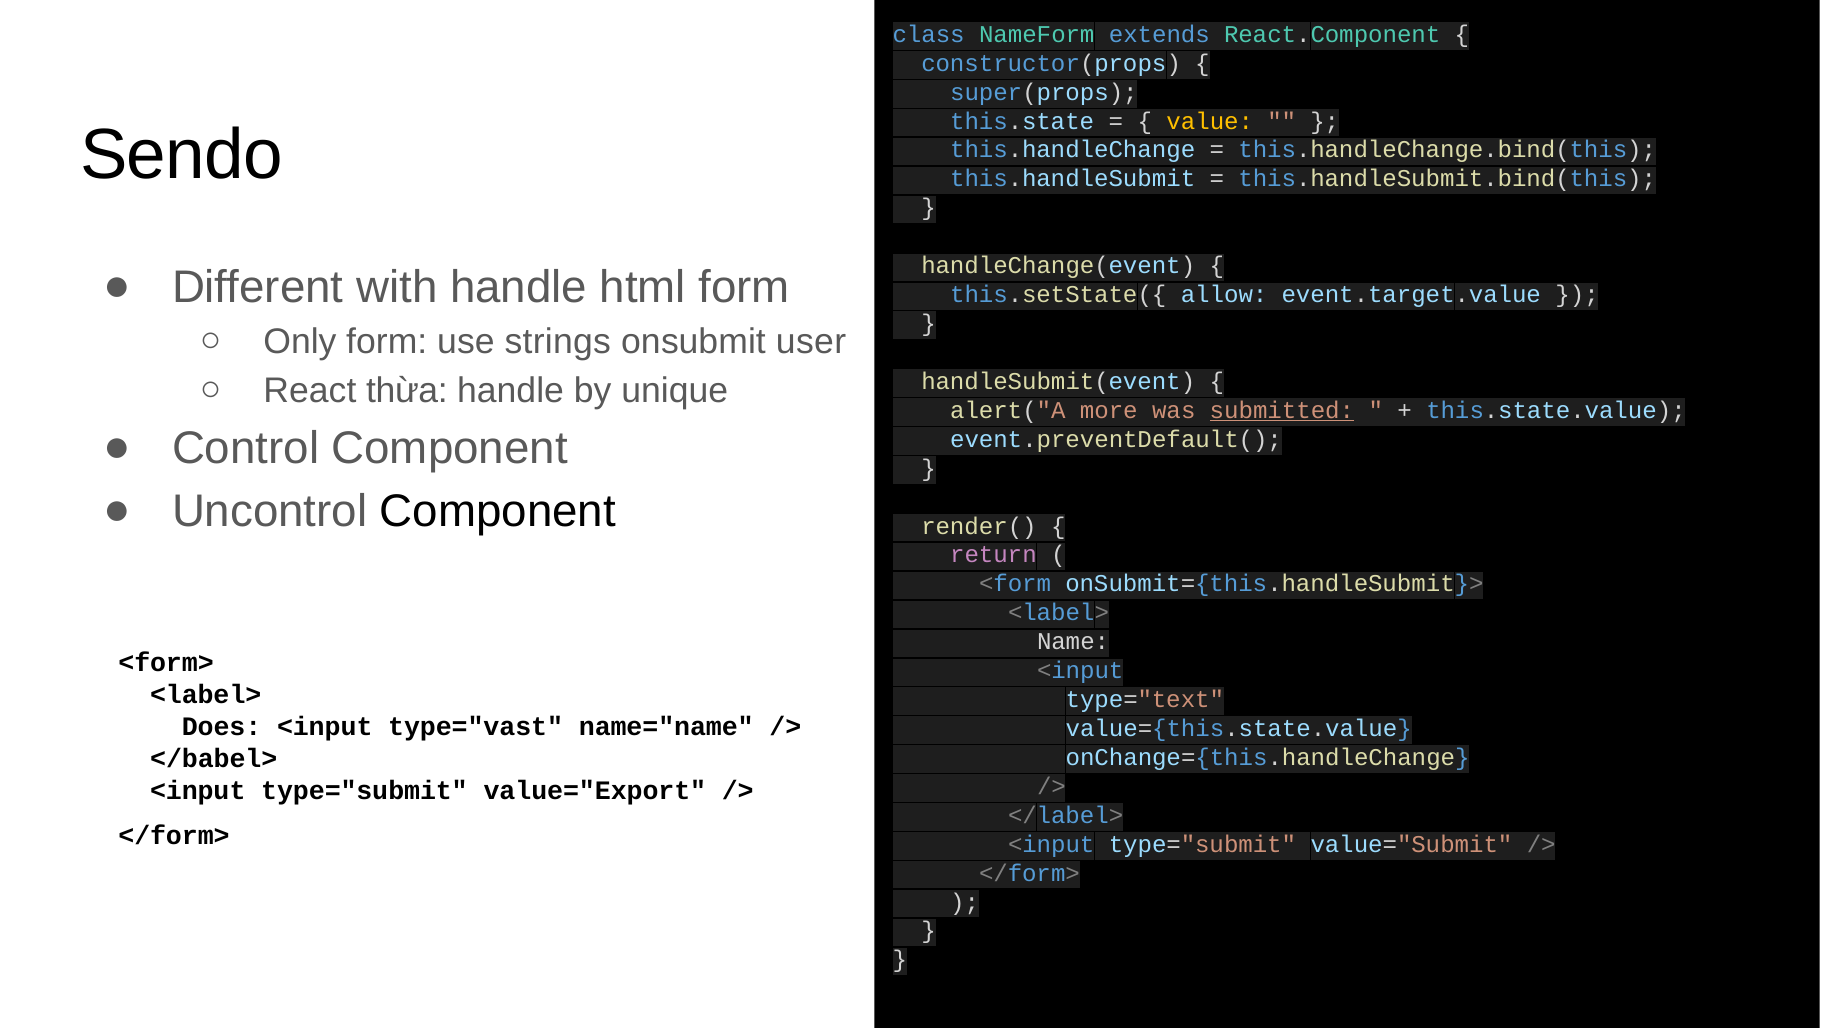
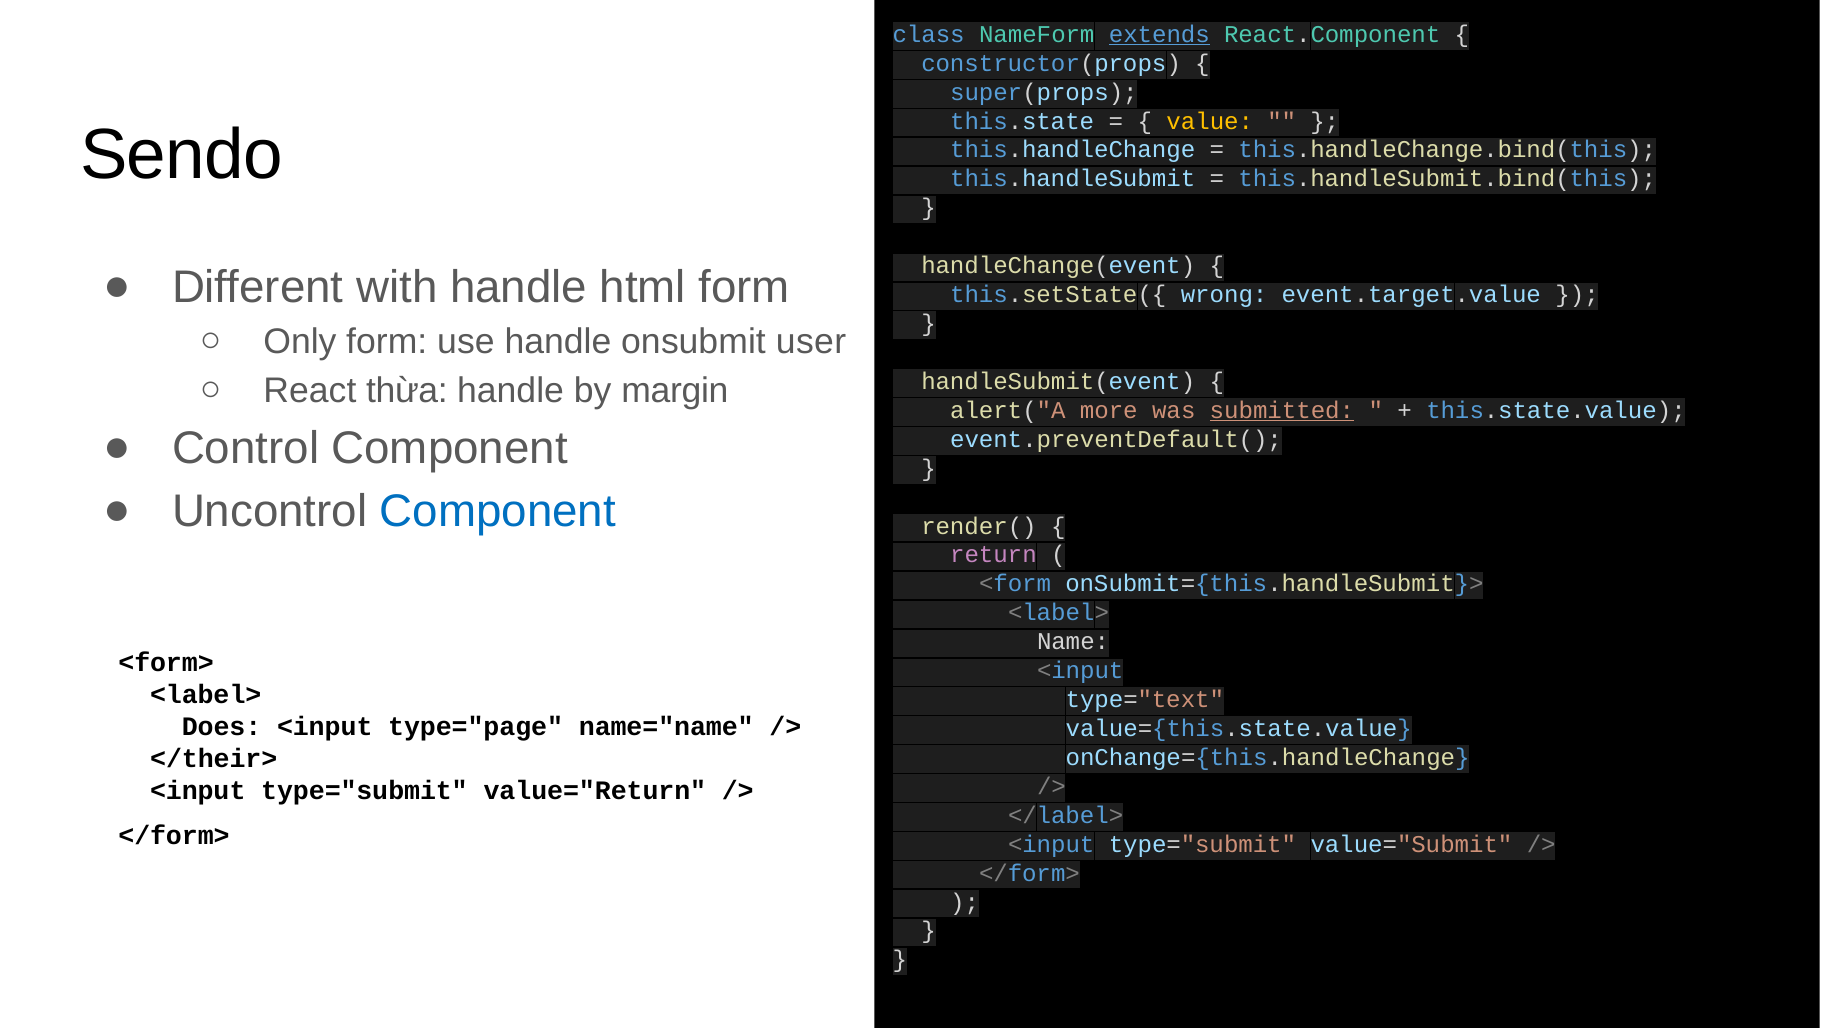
extends underline: none -> present (1159, 34)
allow: allow -> wrong (1224, 295)
use strings: strings -> handle (558, 342)
unique: unique -> margin (675, 391)
Component colour: black -> blue (498, 512)
type="vast: type="vast -> type="page (476, 727)
</babel>: </babel> -> </their> (214, 759)
value="Export: value="Export -> value="Return (595, 791)
